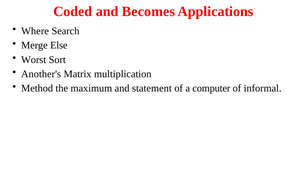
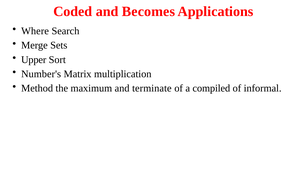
Else: Else -> Sets (59, 45)
Worst: Worst -> Upper (34, 60)
Another's: Another's -> Number's (41, 74)
statement: statement -> terminate (152, 88)
computer: computer -> compiled (211, 88)
